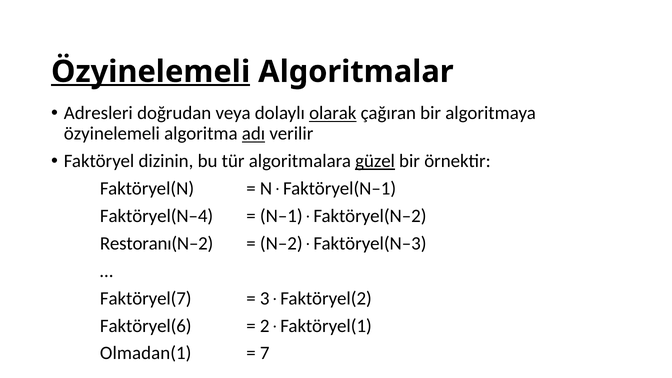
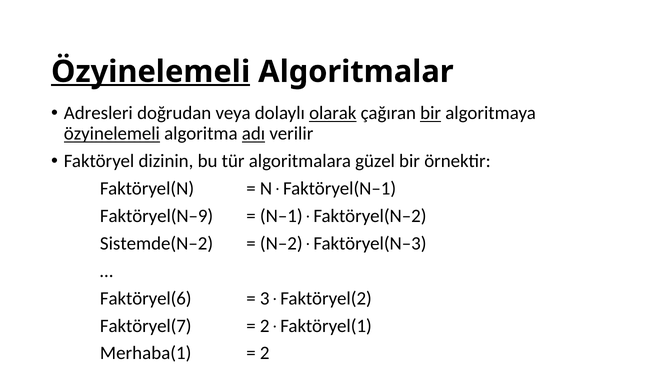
bir underline: none -> present (431, 113)
özyinelemeli underline: none -> present (112, 134)
güzel underline: present -> none (375, 161)
Faktöryel(N–4: Faktöryel(N–4 -> Faktöryel(N–9 (157, 216)
Restoranı(N–2: Restoranı(N–2 -> Sistemde(N–2 (157, 243)
Faktöryel(7: Faktöryel(7 -> Faktöryel(6 (146, 298)
Faktöryel(6: Faktöryel(6 -> Faktöryel(7 (146, 326)
Olmadan(1: Olmadan(1 -> Merhaba(1 (146, 353)
7: 7 -> 2 (265, 353)
